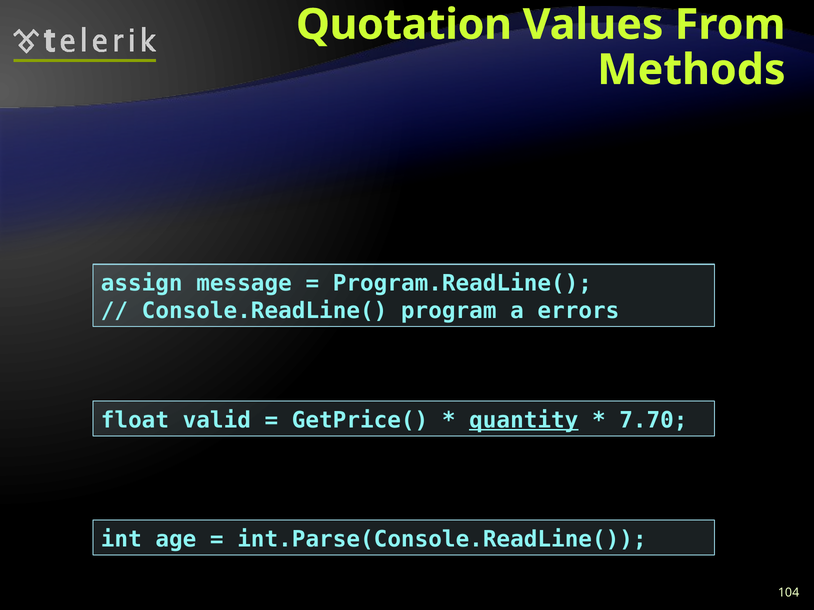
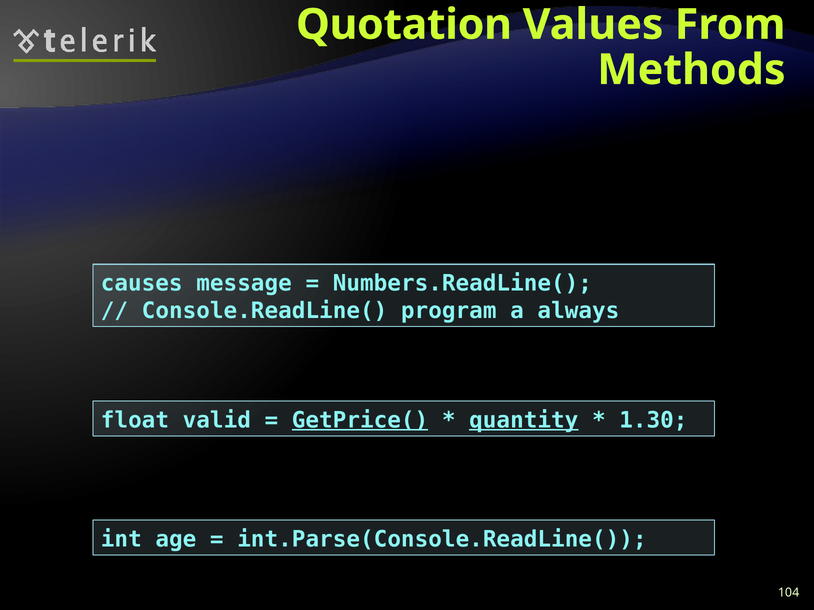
assign: assign -> causes (142, 284)
Program.ReadLine(: Program.ReadLine( -> Numbers.ReadLine( (462, 284)
errors: errors -> always (578, 311)
GetPrice( underline: none -> present (360, 420)
7.70: 7.70 -> 1.30 (653, 420)
